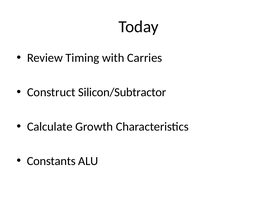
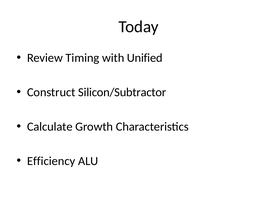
Carries: Carries -> Unified (145, 58)
Constants: Constants -> Efficiency (51, 162)
